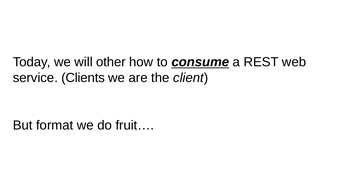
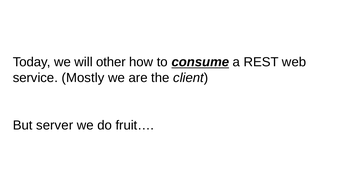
Clients: Clients -> Mostly (83, 78)
format: format -> server (55, 125)
